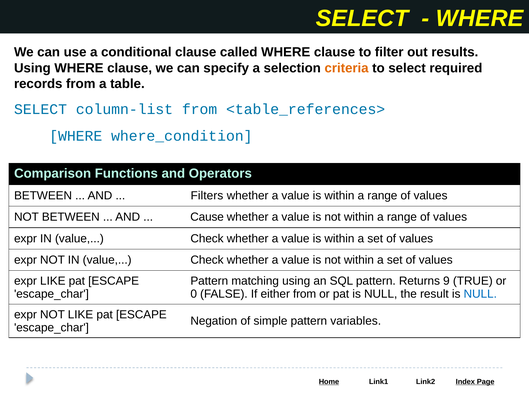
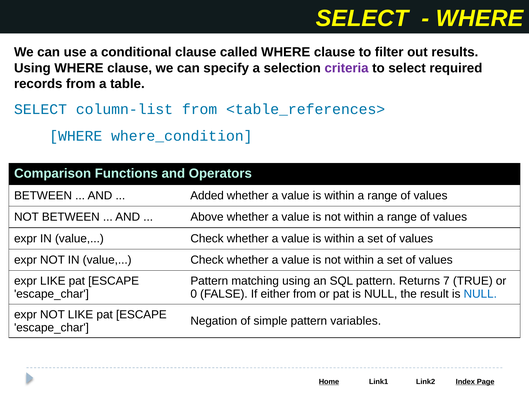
criteria colour: orange -> purple (347, 68)
Filters: Filters -> Added (207, 195)
Cause: Cause -> Above (207, 217)
9: 9 -> 7 (446, 281)
